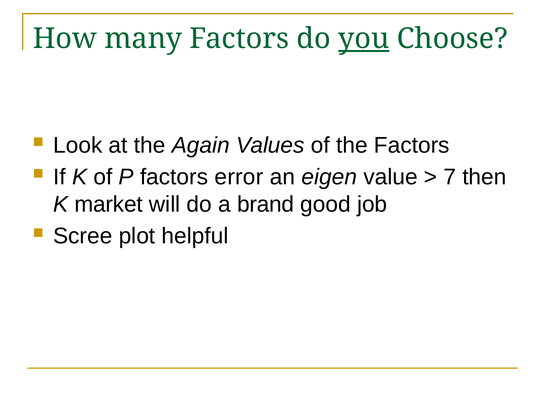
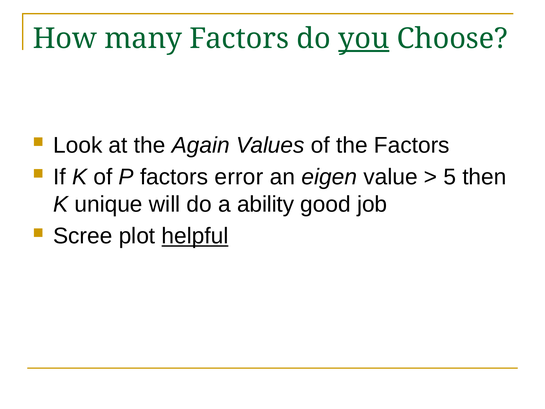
7: 7 -> 5 (450, 177)
market: market -> unique (109, 204)
brand: brand -> ability (266, 204)
helpful underline: none -> present (195, 236)
